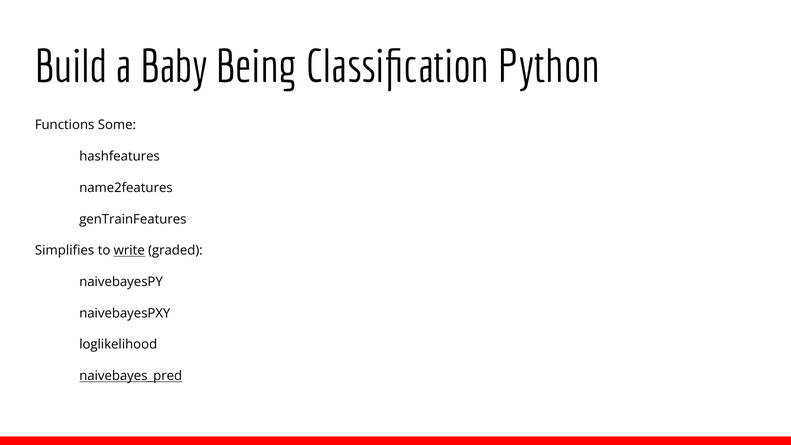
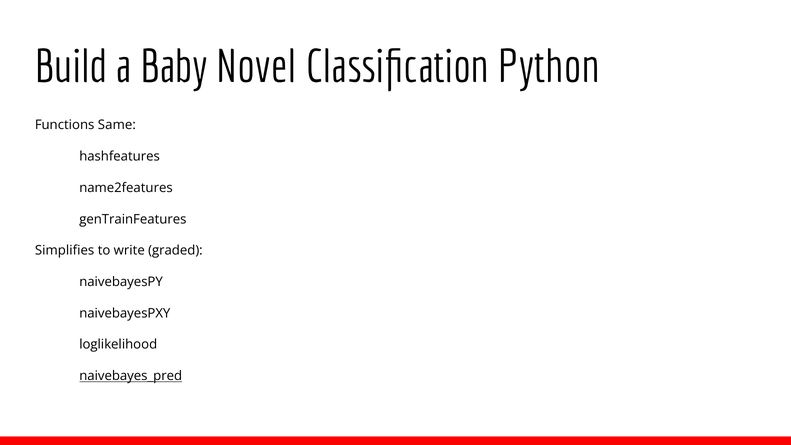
Being: Being -> Novel (256, 67)
Some: Some -> Same (117, 125)
write underline: present -> none (129, 251)
